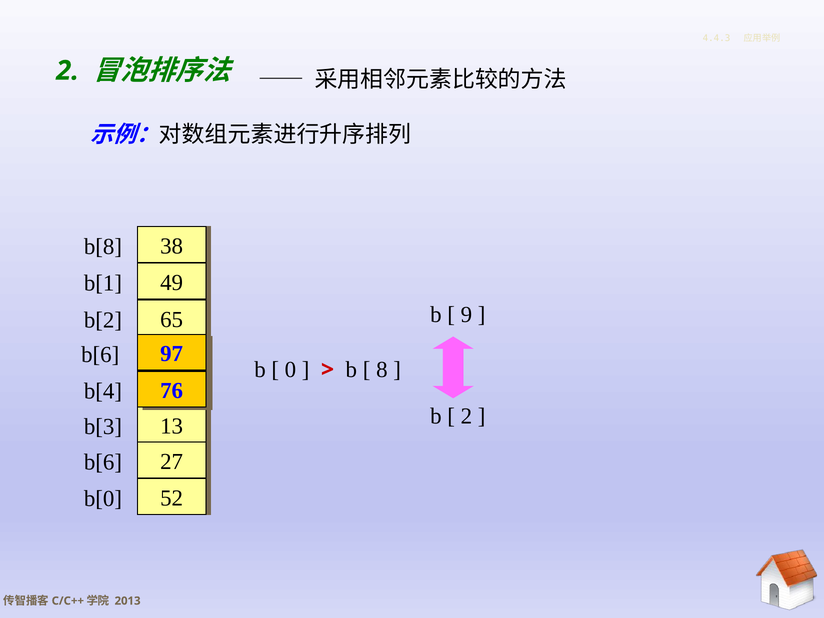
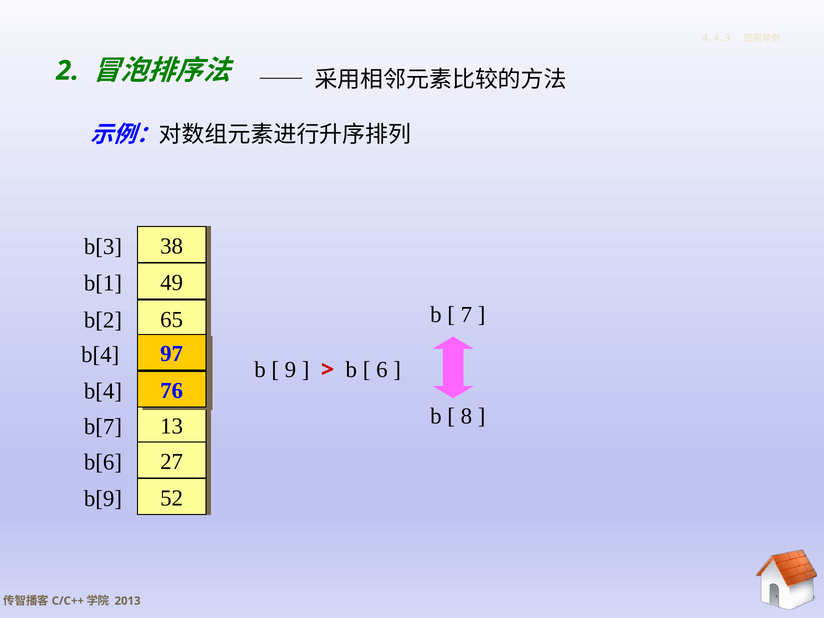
b[8: b[8 -> b[3 (103, 247)
9: 9 -> 7 (466, 315)
b[6: b[6 -> b[4 (100, 354)
0: 0 -> 9 (290, 370)
8: 8 -> 6 (382, 370)
2: 2 -> 8 (466, 416)
b[3: b[3 -> b[7 (103, 427)
b[0: b[0 -> b[9 (103, 499)
